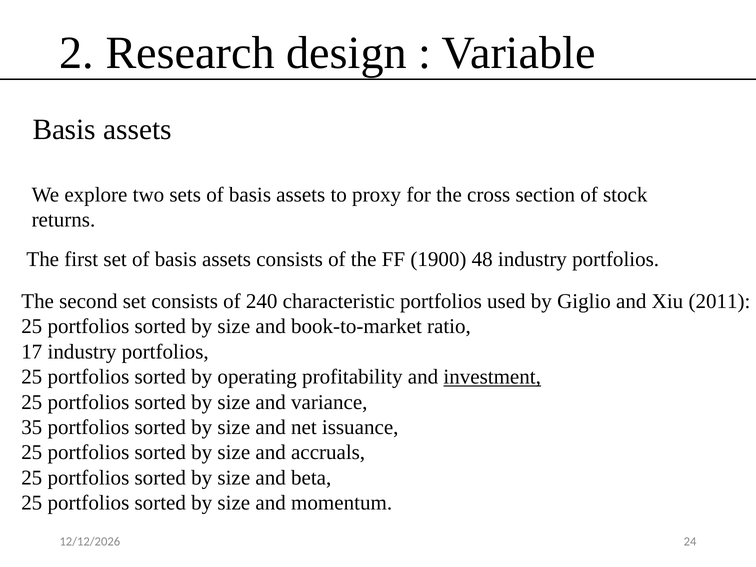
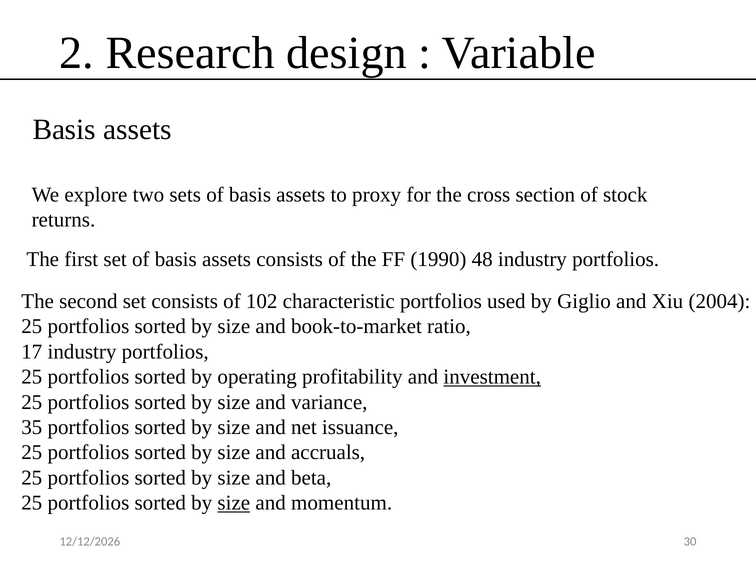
1900: 1900 -> 1990 (438, 259)
240: 240 -> 102 (262, 301)
2011: 2011 -> 2004 (719, 301)
size underline: none -> present (234, 503)
24: 24 -> 30 (690, 541)
